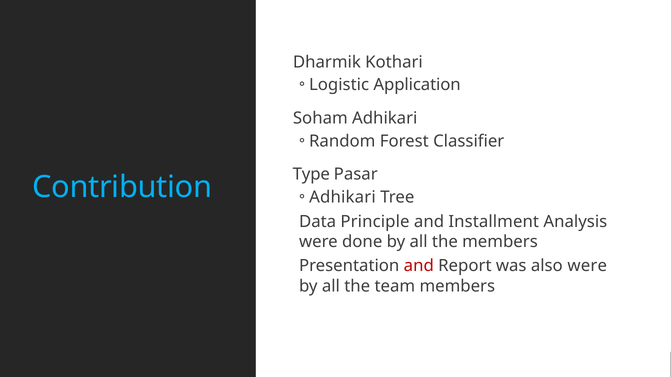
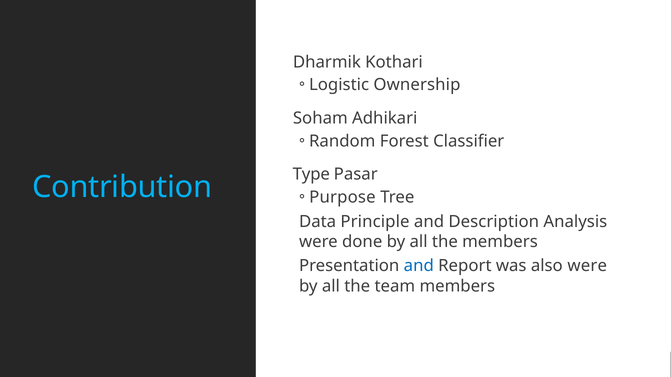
Application: Application -> Ownership (417, 85)
Adhikari: Adhikari -> Purpose (342, 197)
Installment: Installment -> Description (494, 222)
and colour: red -> blue (419, 266)
